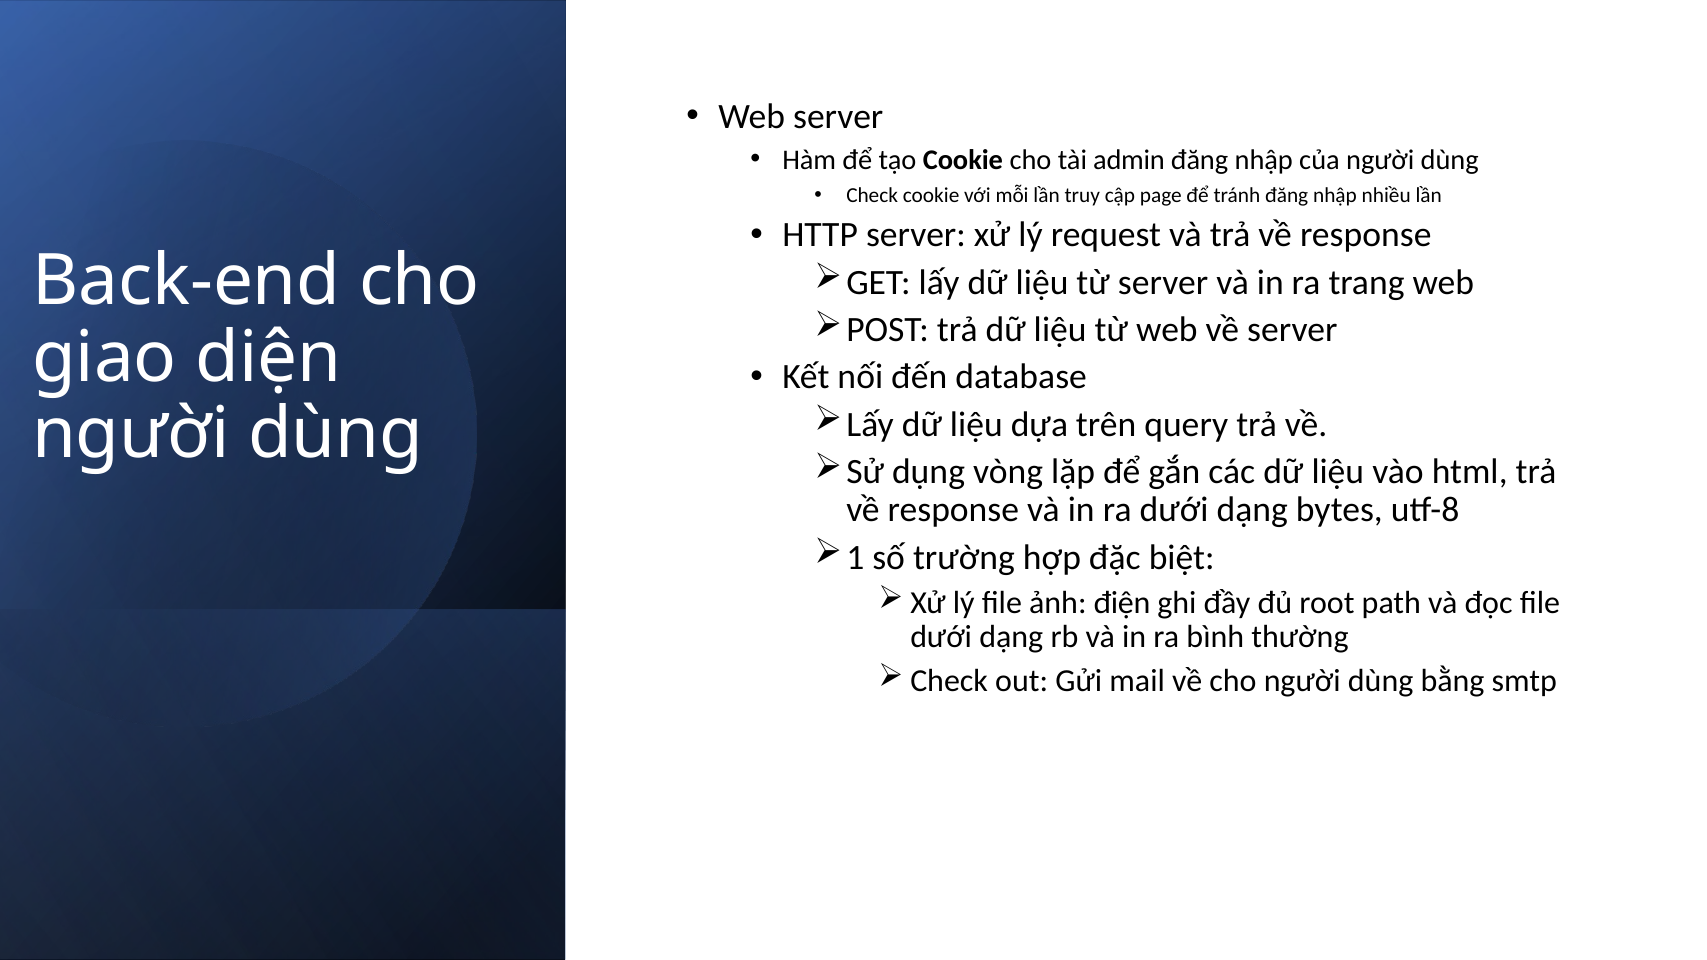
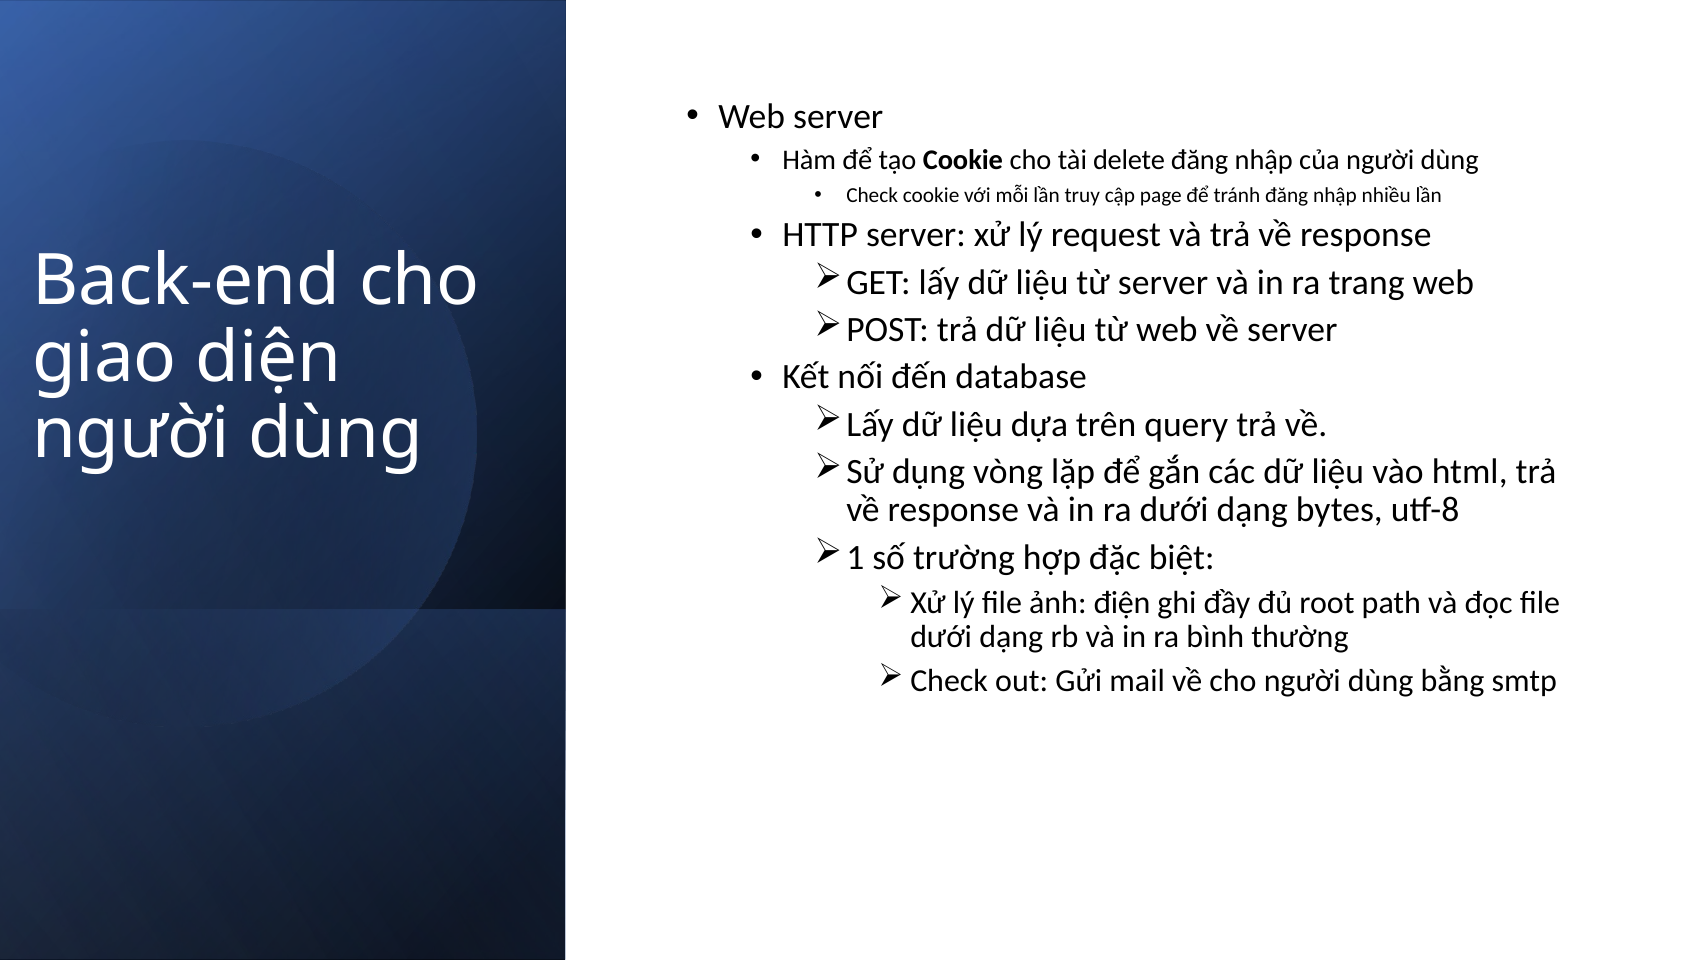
admin: admin -> delete (1129, 160)
